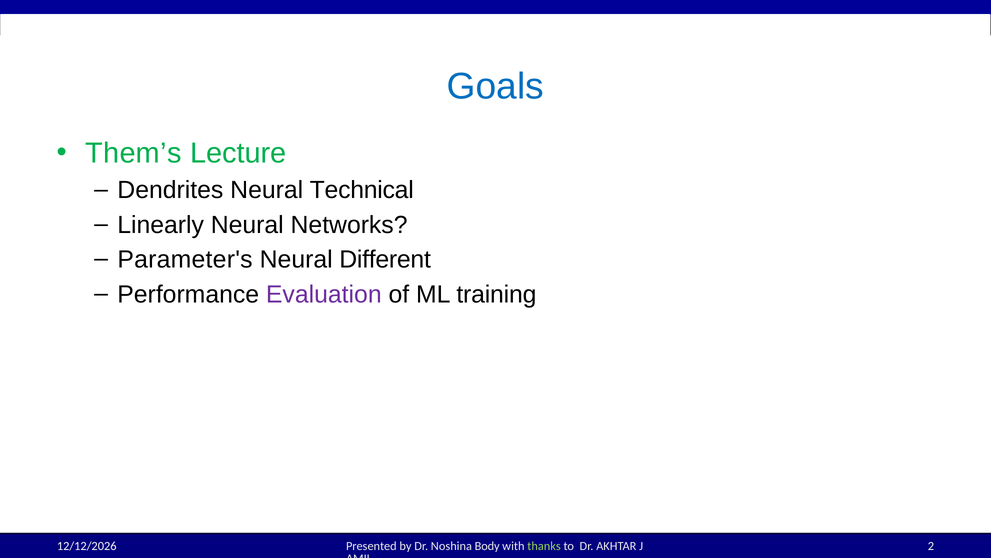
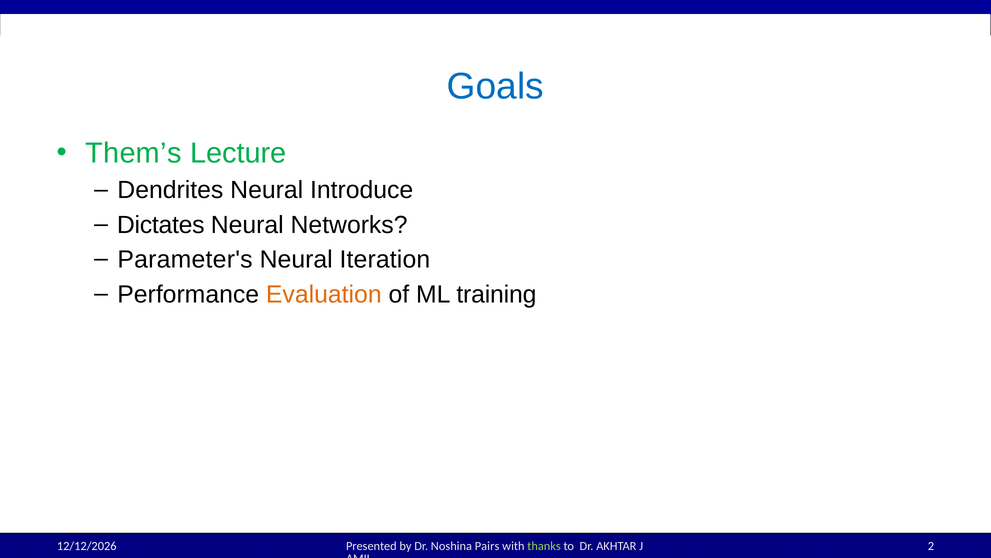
Technical: Technical -> Introduce (362, 190)
Linearly: Linearly -> Dictates (161, 225)
Different: Different -> Iteration (385, 259)
Evaluation colour: purple -> orange (324, 294)
Body: Body -> Pairs (487, 546)
